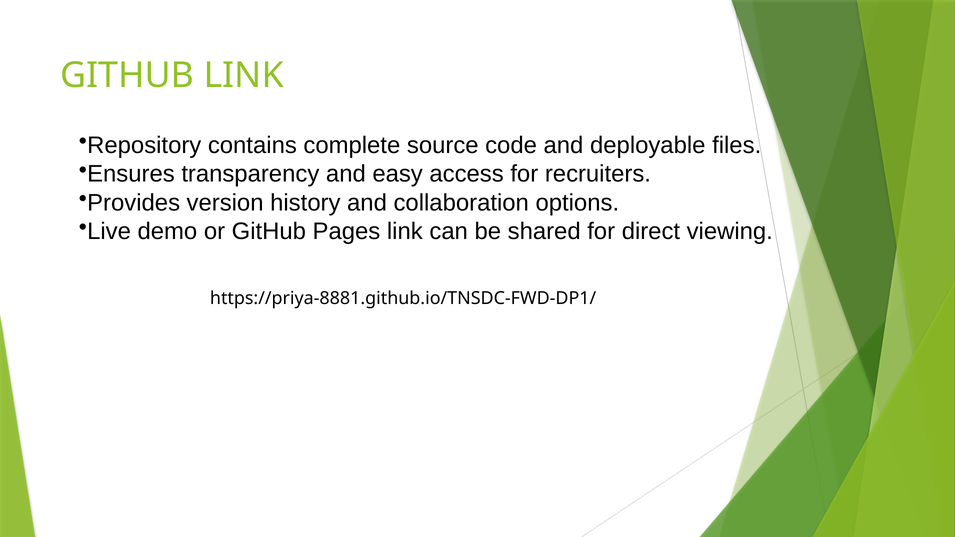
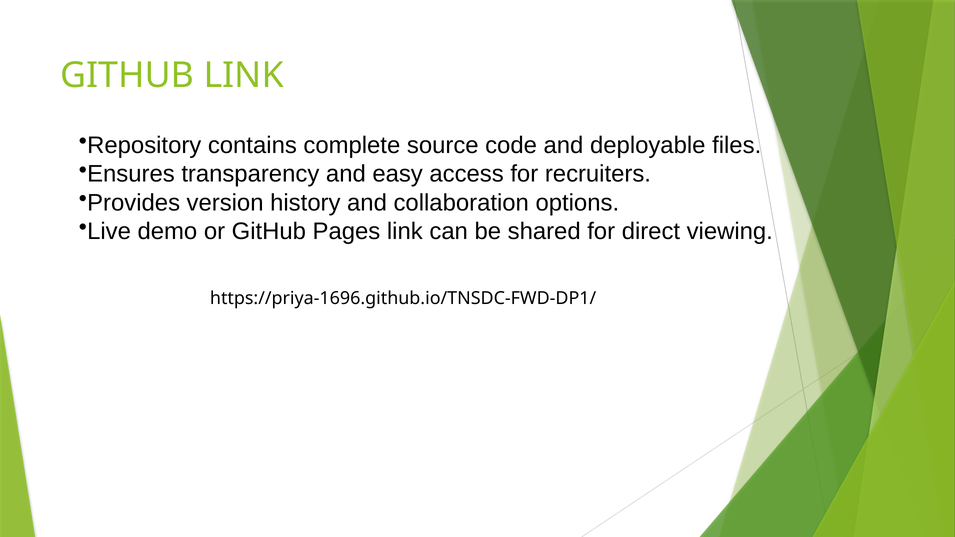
https://priya-8881.github.io/TNSDC-FWD-DP1/: https://priya-8881.github.io/TNSDC-FWD-DP1/ -> https://priya-1696.github.io/TNSDC-FWD-DP1/ (403, 299)
